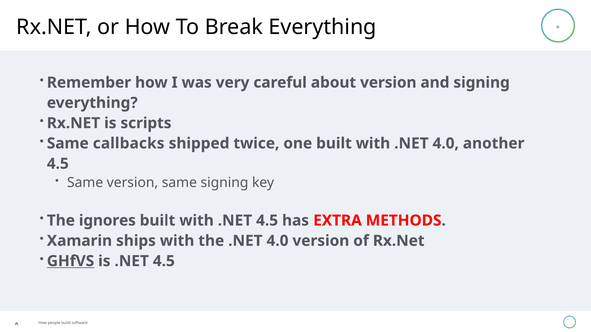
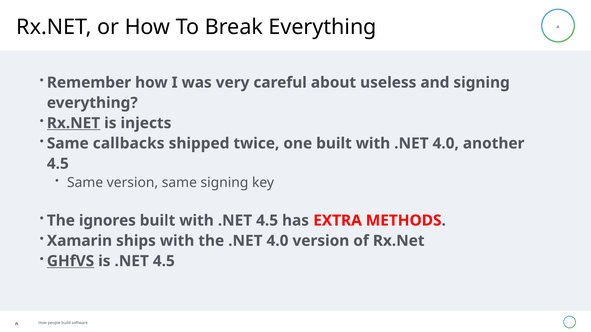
about version: version -> useless (388, 83)
Rx.NET underline: none -> present (74, 123)
scripts: scripts -> injects (146, 123)
